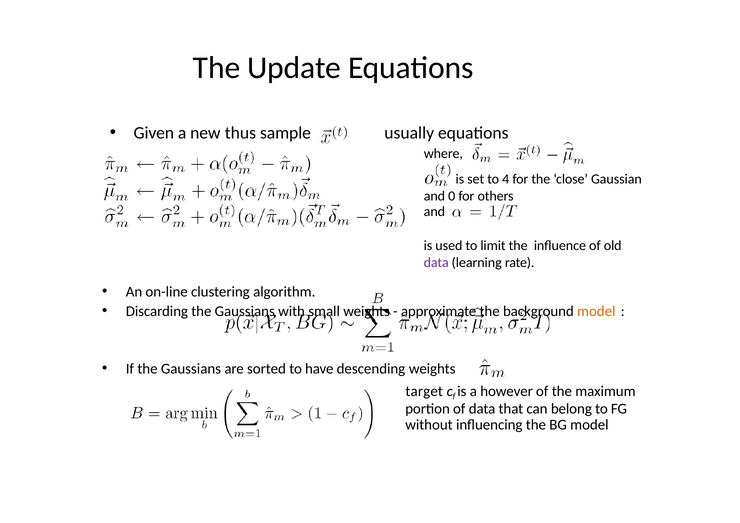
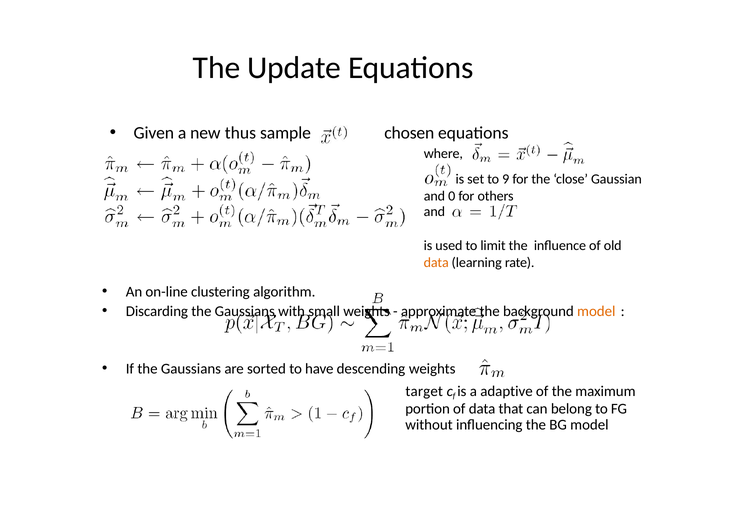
usually: usually -> chosen (409, 133)
4: 4 -> 9 (506, 179)
data colour: purple -> orange (436, 263)
however: however -> adaptive (507, 391)
